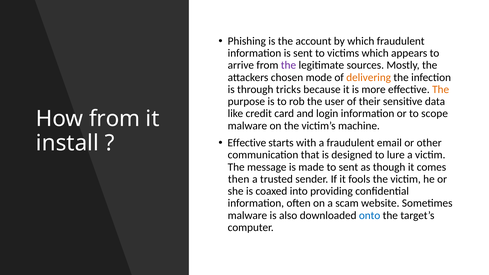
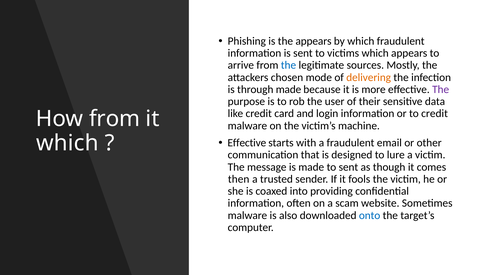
the account: account -> appears (314, 41)
the colour: purple -> blue (288, 65)
through tricks: tricks -> made (288, 89)
The colour: orange -> purple (441, 89)
to scope: scope -> credit (435, 114)
install: install -> which (67, 143)
